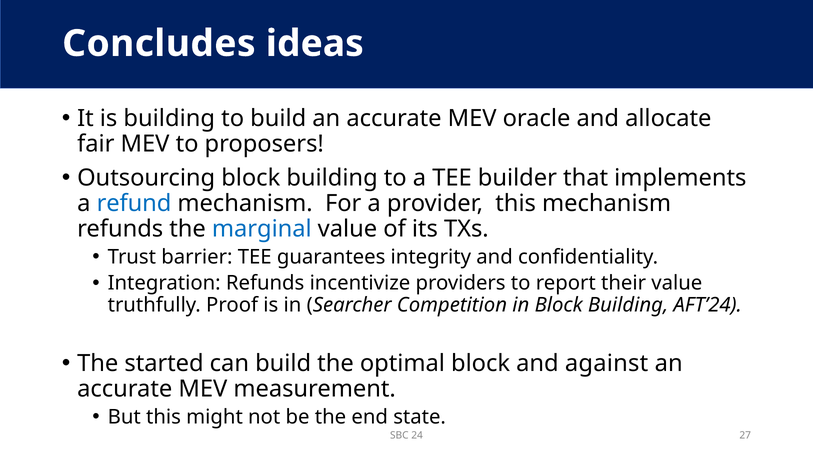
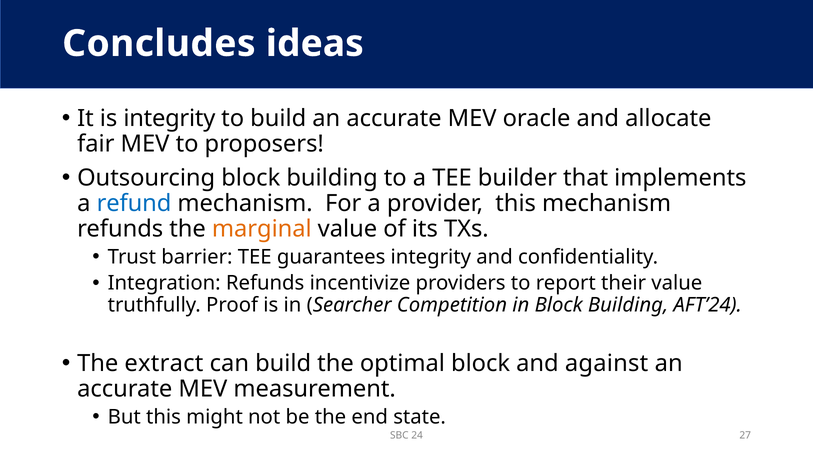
is building: building -> integrity (169, 118)
marginal colour: blue -> orange (262, 229)
started: started -> extract (164, 364)
